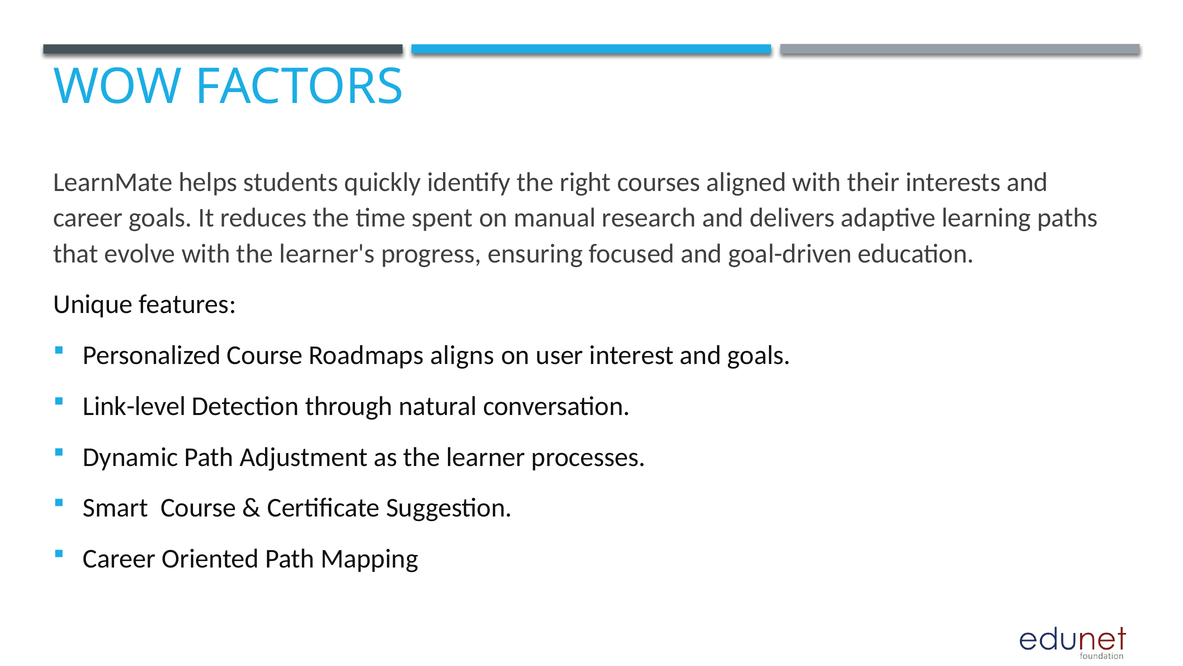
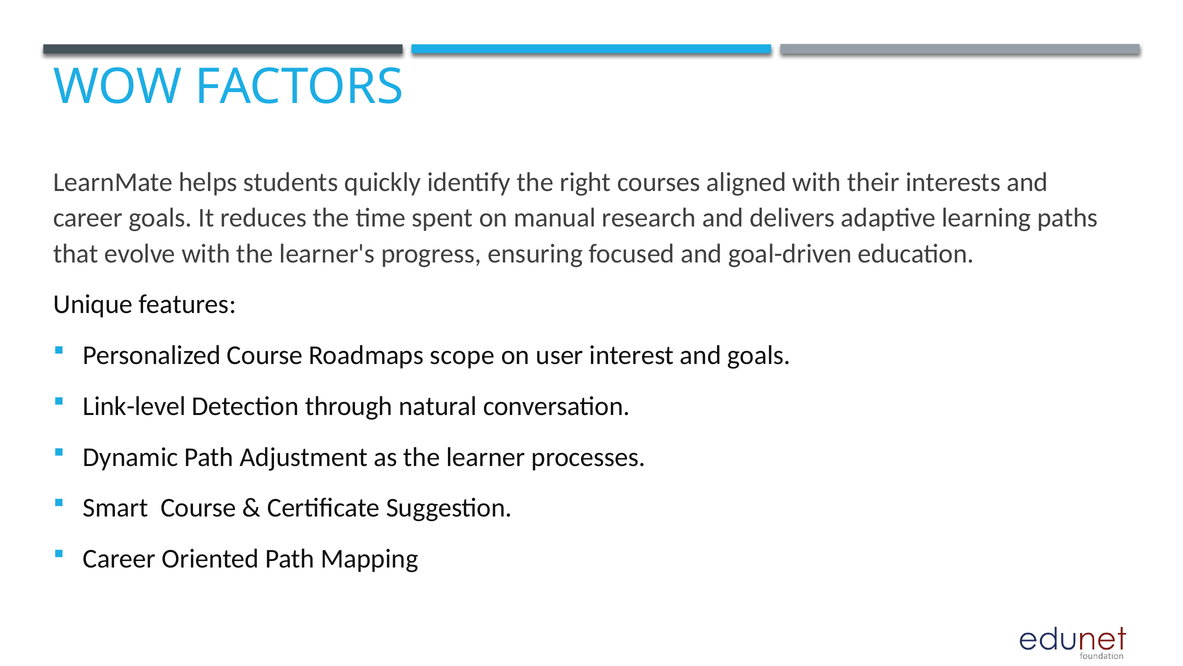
aligns: aligns -> scope (462, 355)
